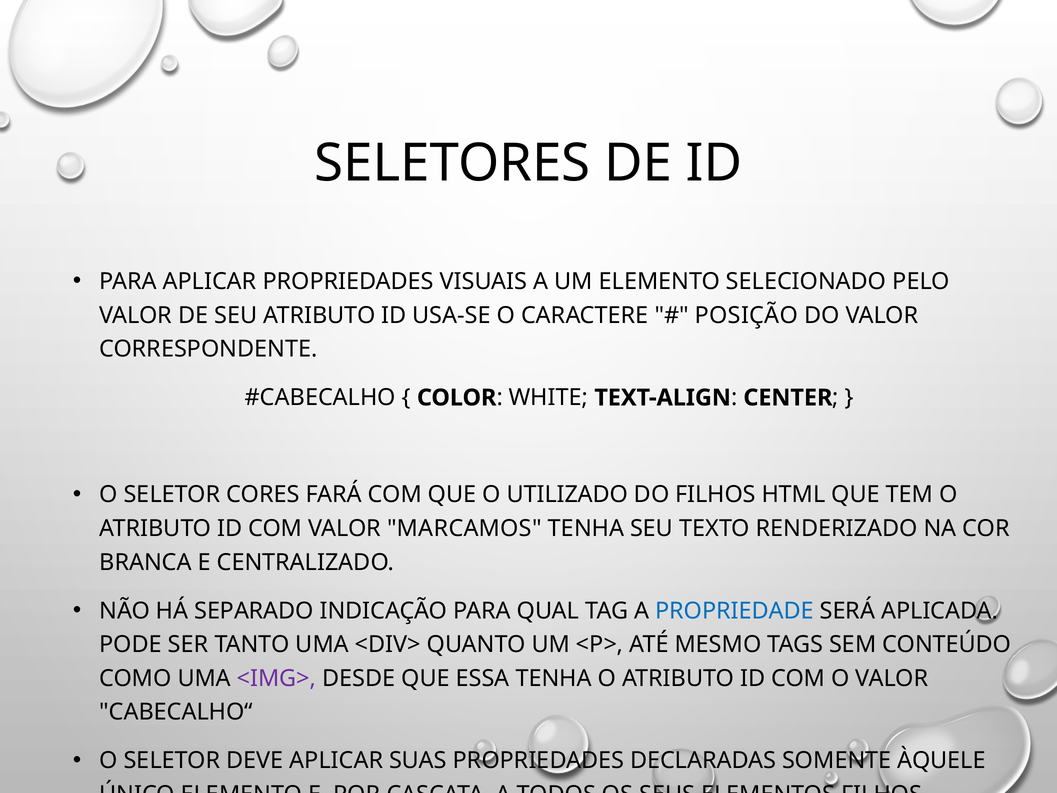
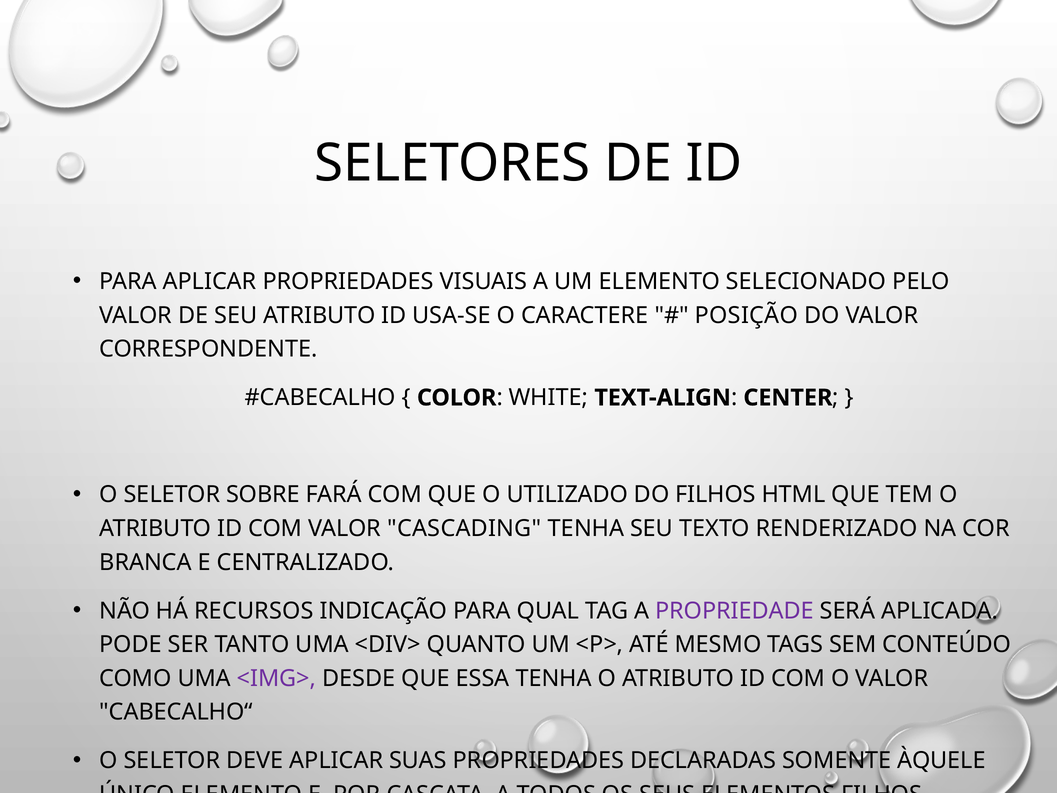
CORES: CORES -> SOBRE (263, 495)
MARCAMOS: MARCAMOS -> CASCADING (464, 528)
SEPARADO: SEPARADO -> RECURSOS (254, 611)
PROPRIEDADE colour: blue -> purple (735, 611)
